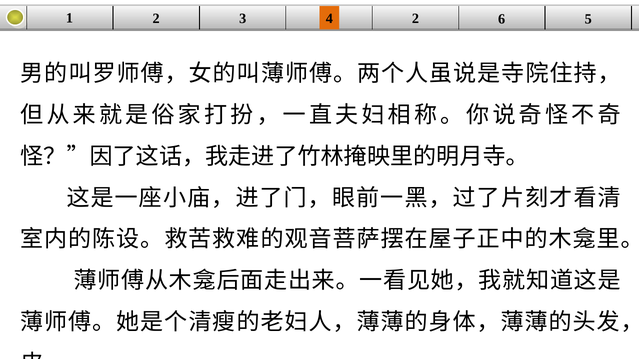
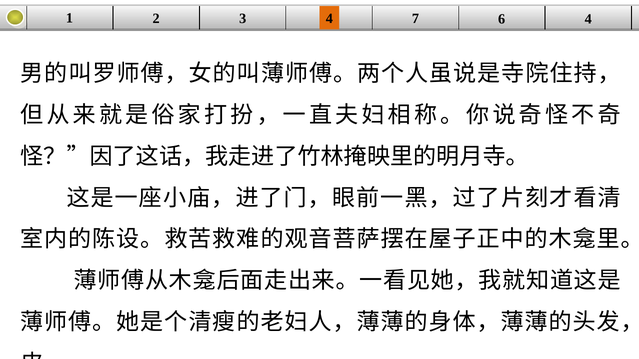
4 2: 2 -> 7 (416, 18)
6 5: 5 -> 4 (588, 19)
